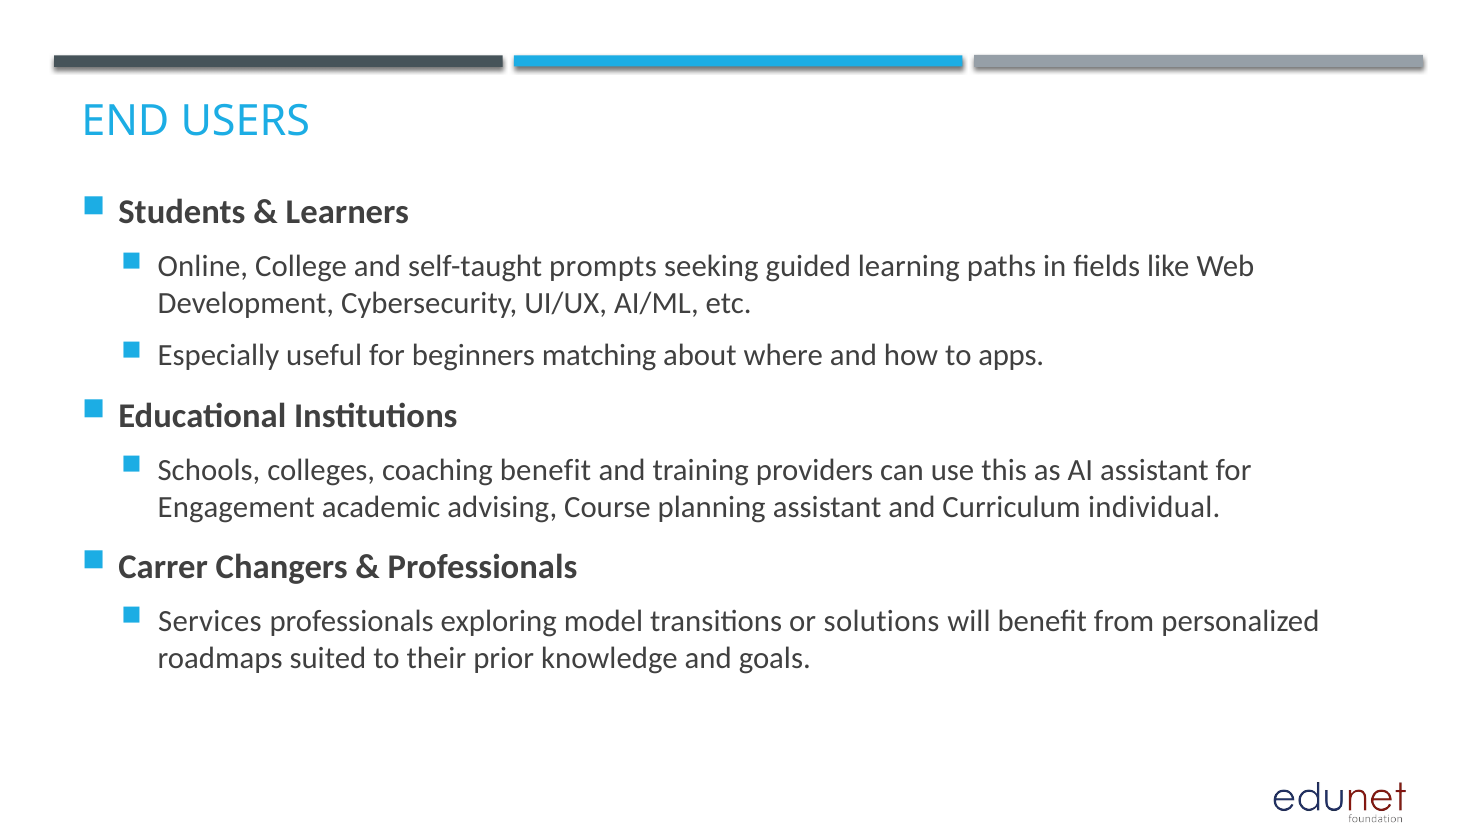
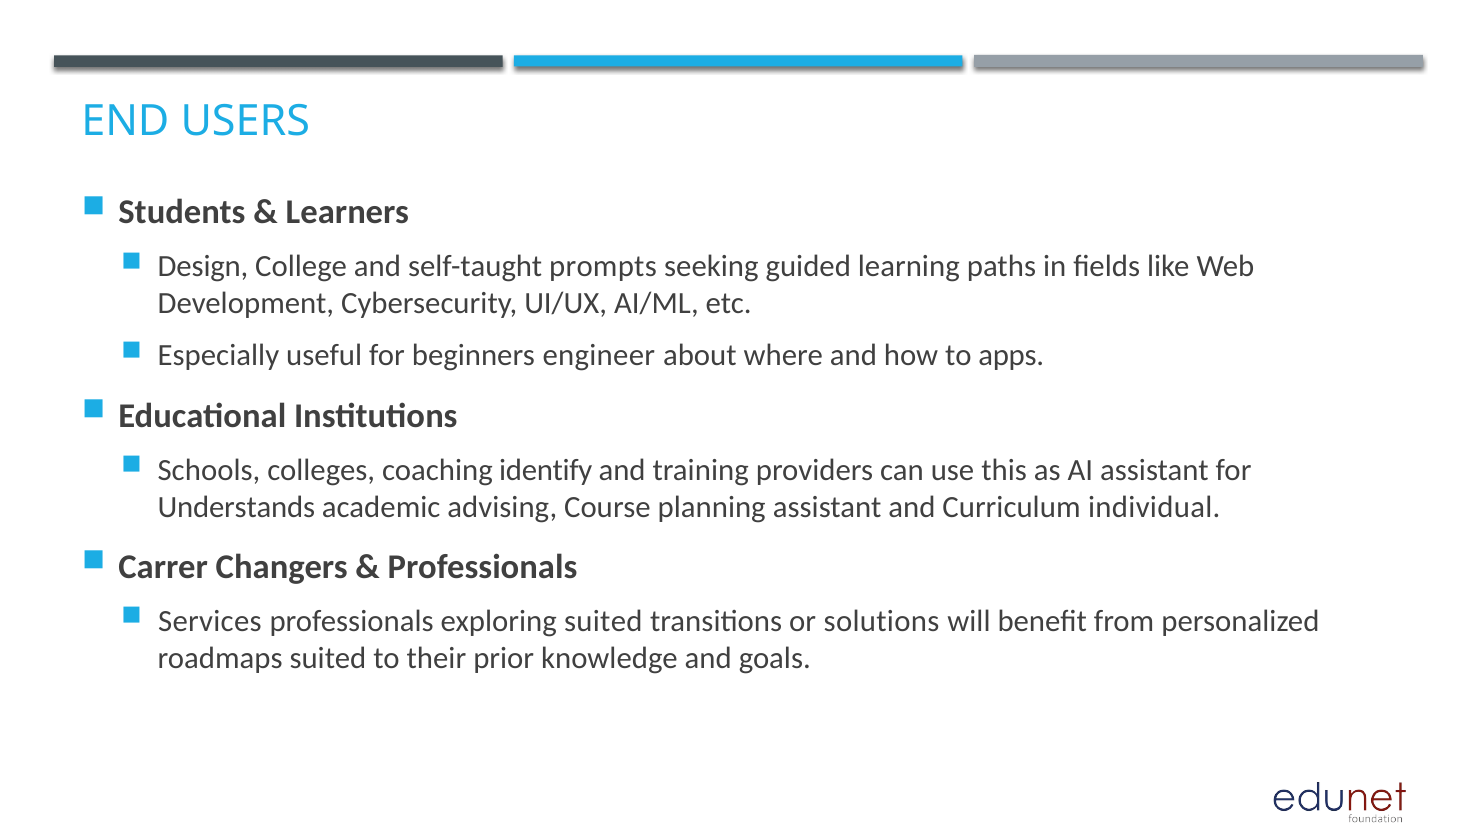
Online: Online -> Design (203, 266)
matching: matching -> engineer (599, 356)
coaching benefit: benefit -> identify (546, 470)
Engagement: Engagement -> Understands (236, 507)
exploring model: model -> suited (603, 621)
